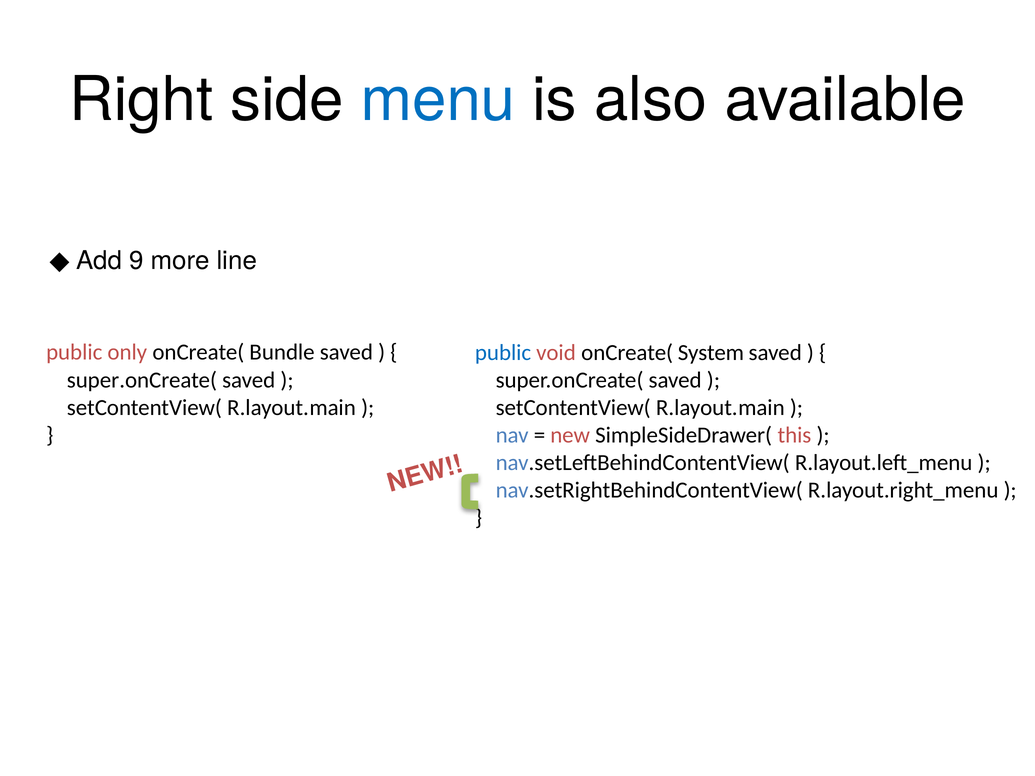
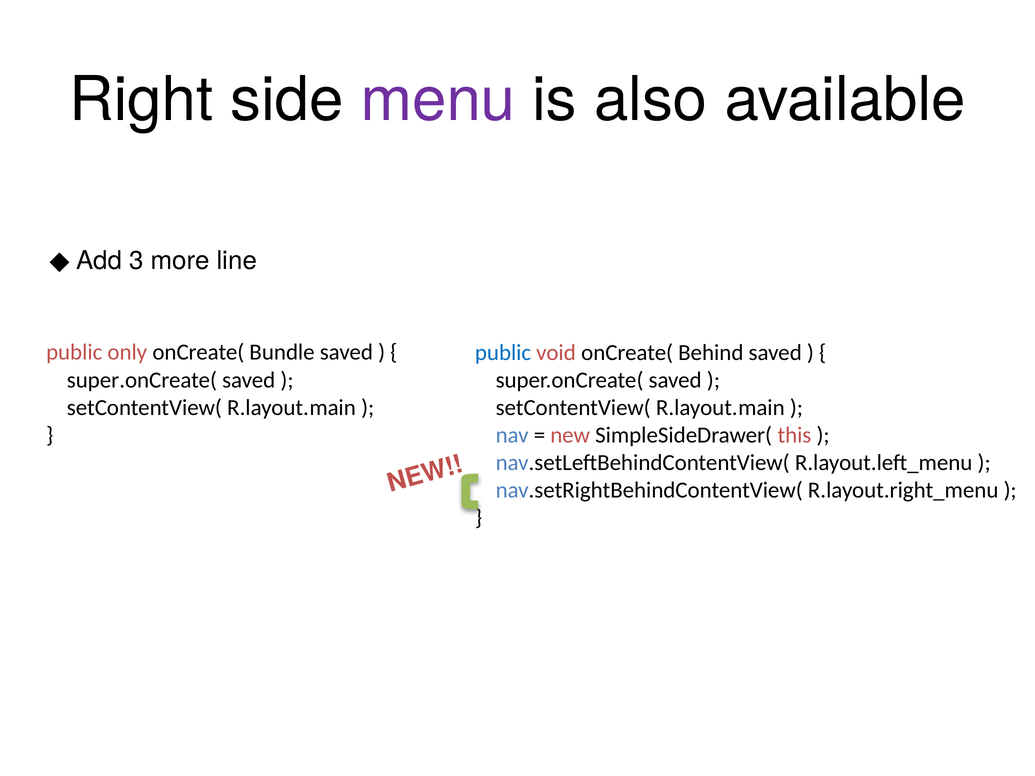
menu colour: blue -> purple (438, 100)
9: 9 -> 3 (137, 261)
System: System -> Behind (711, 353)
